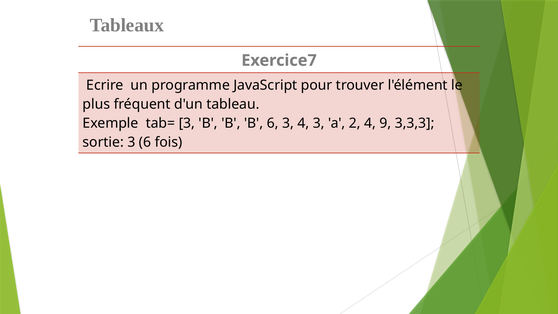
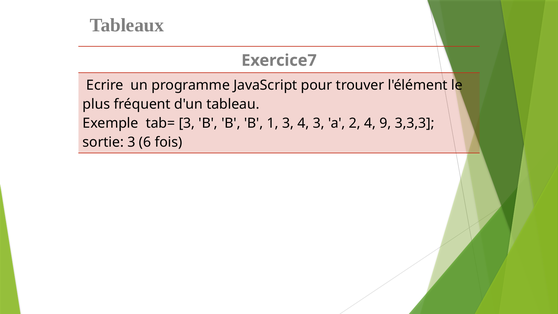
B 6: 6 -> 1 (273, 123)
